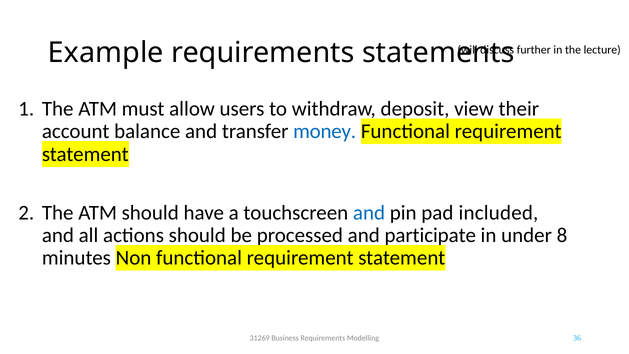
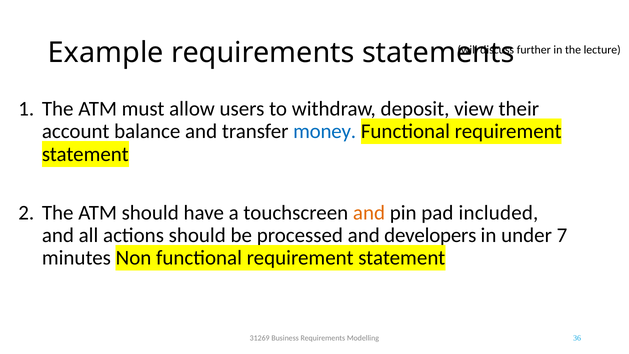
and colour: blue -> orange (369, 213)
participate: participate -> developers (430, 235)
8: 8 -> 7 (562, 235)
